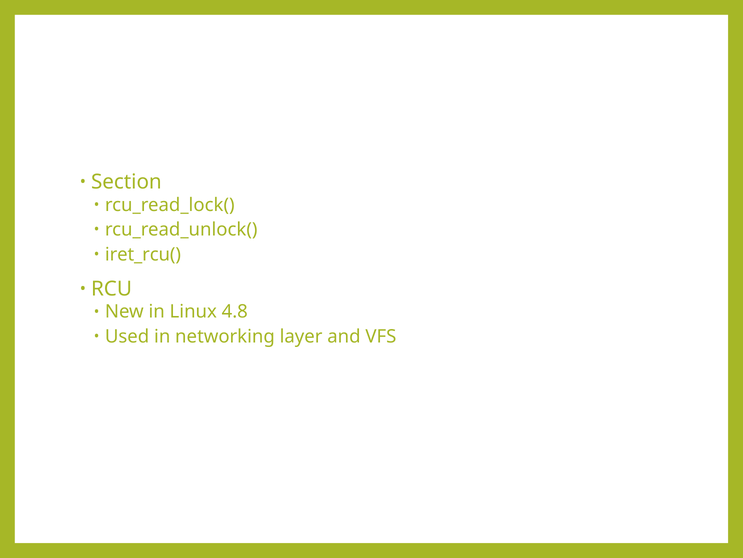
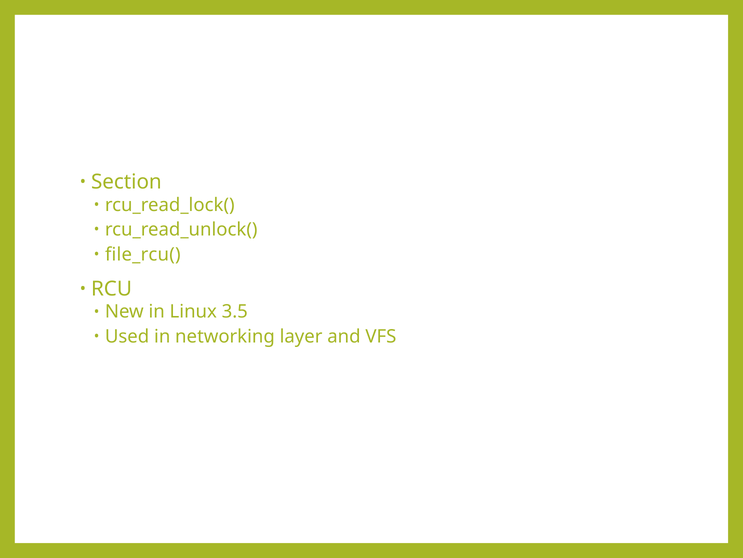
iret_rcu(: iret_rcu( -> file_rcu( (143, 254)
4.8: 4.8 -> 3.5 (235, 311)
